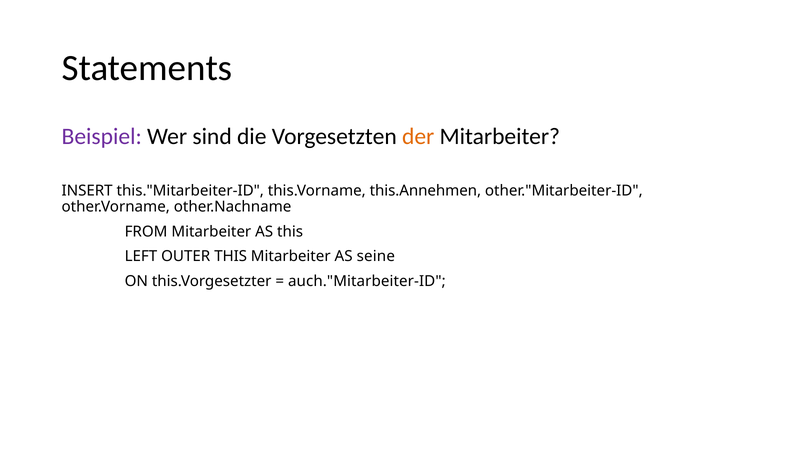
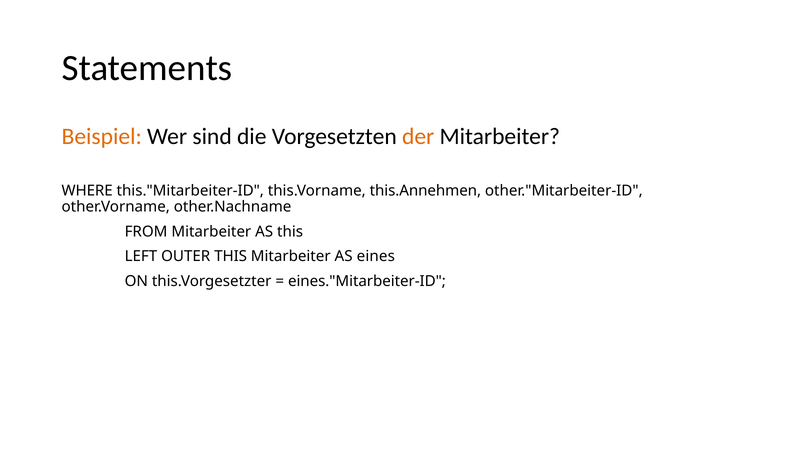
Beispiel colour: purple -> orange (102, 137)
INSERT: INSERT -> WHERE (87, 191)
seine: seine -> eines (376, 257)
auch."Mitarbeiter-ID: auch."Mitarbeiter-ID -> eines."Mitarbeiter-ID (367, 281)
